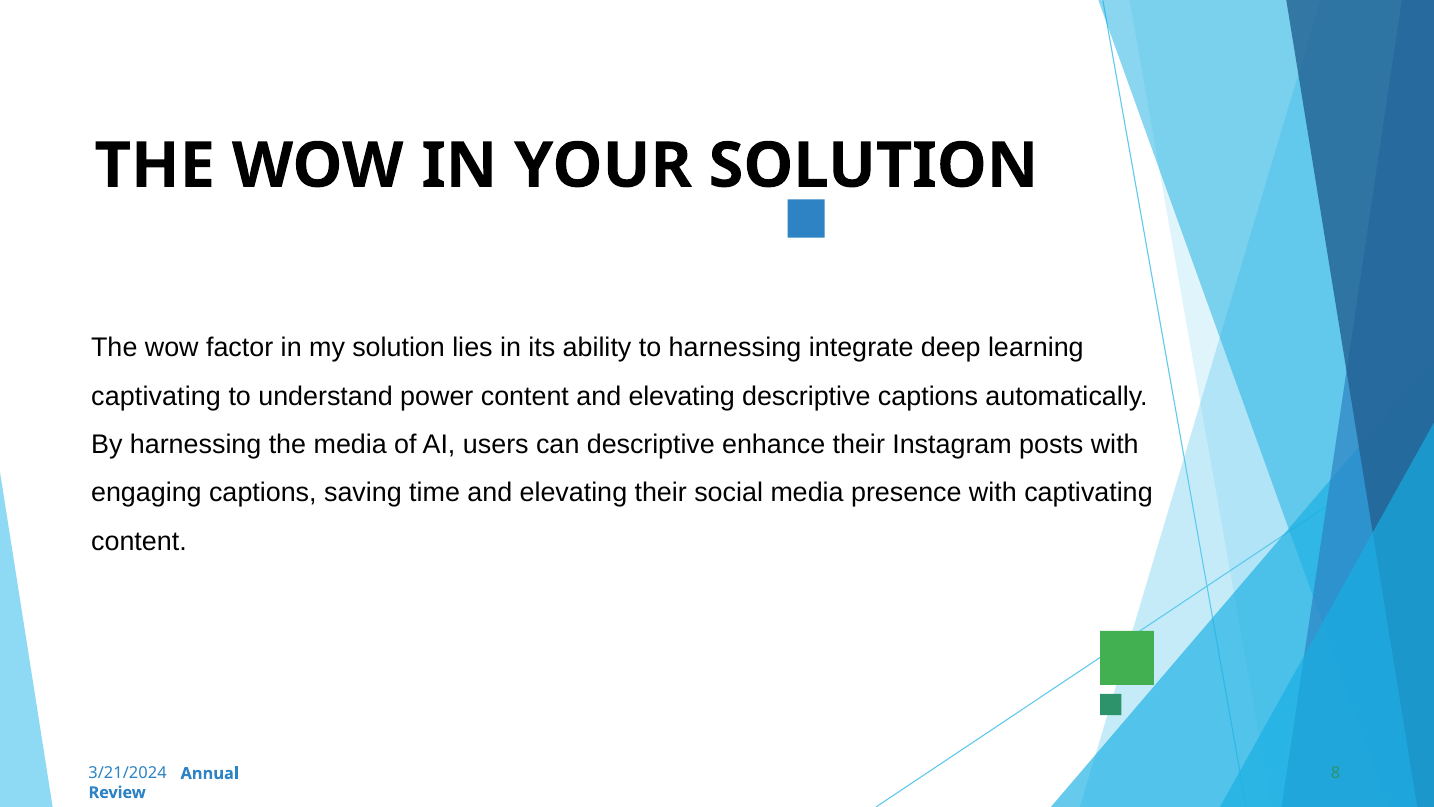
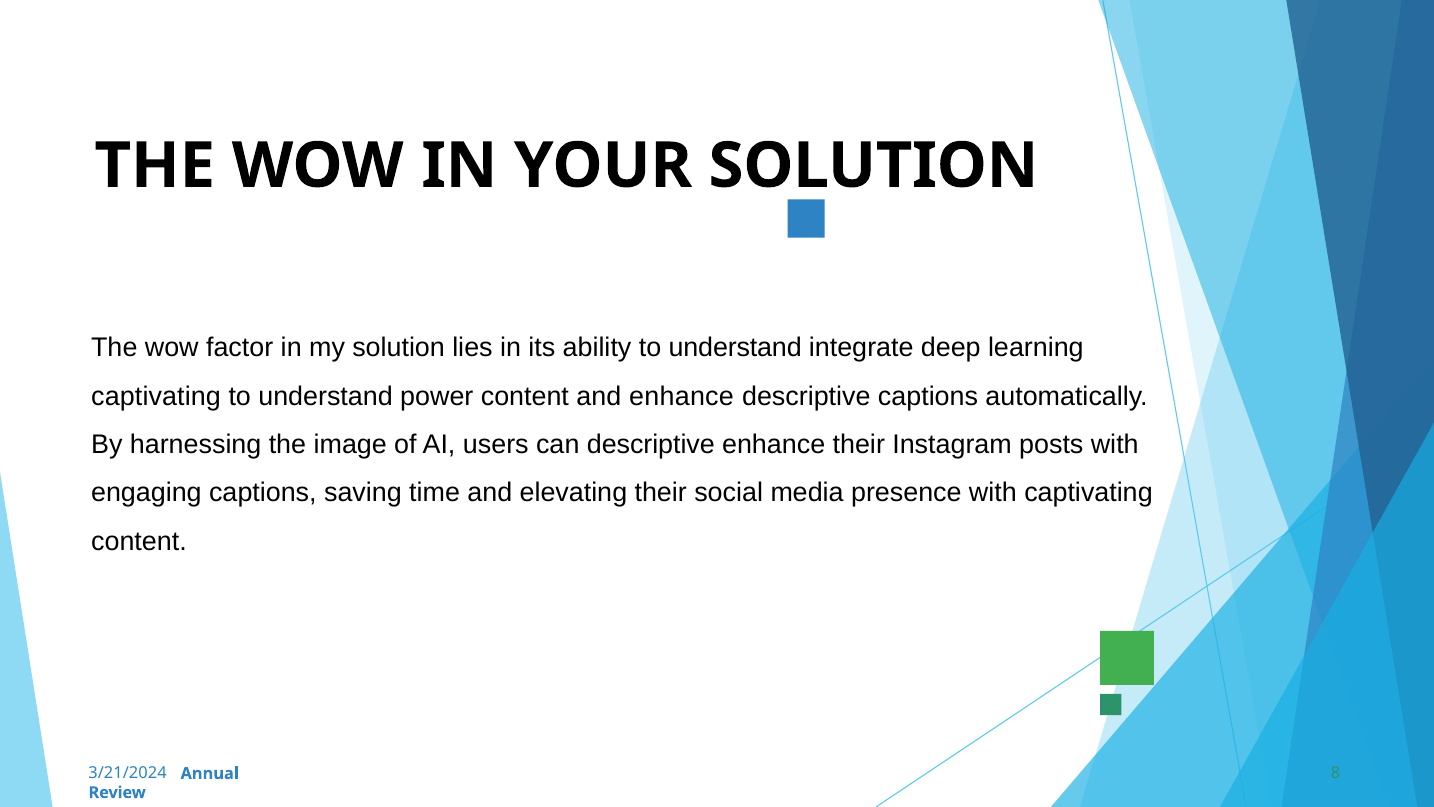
ability to harnessing: harnessing -> understand (735, 348)
content and elevating: elevating -> enhance (682, 396)
the media: media -> image (350, 444)
